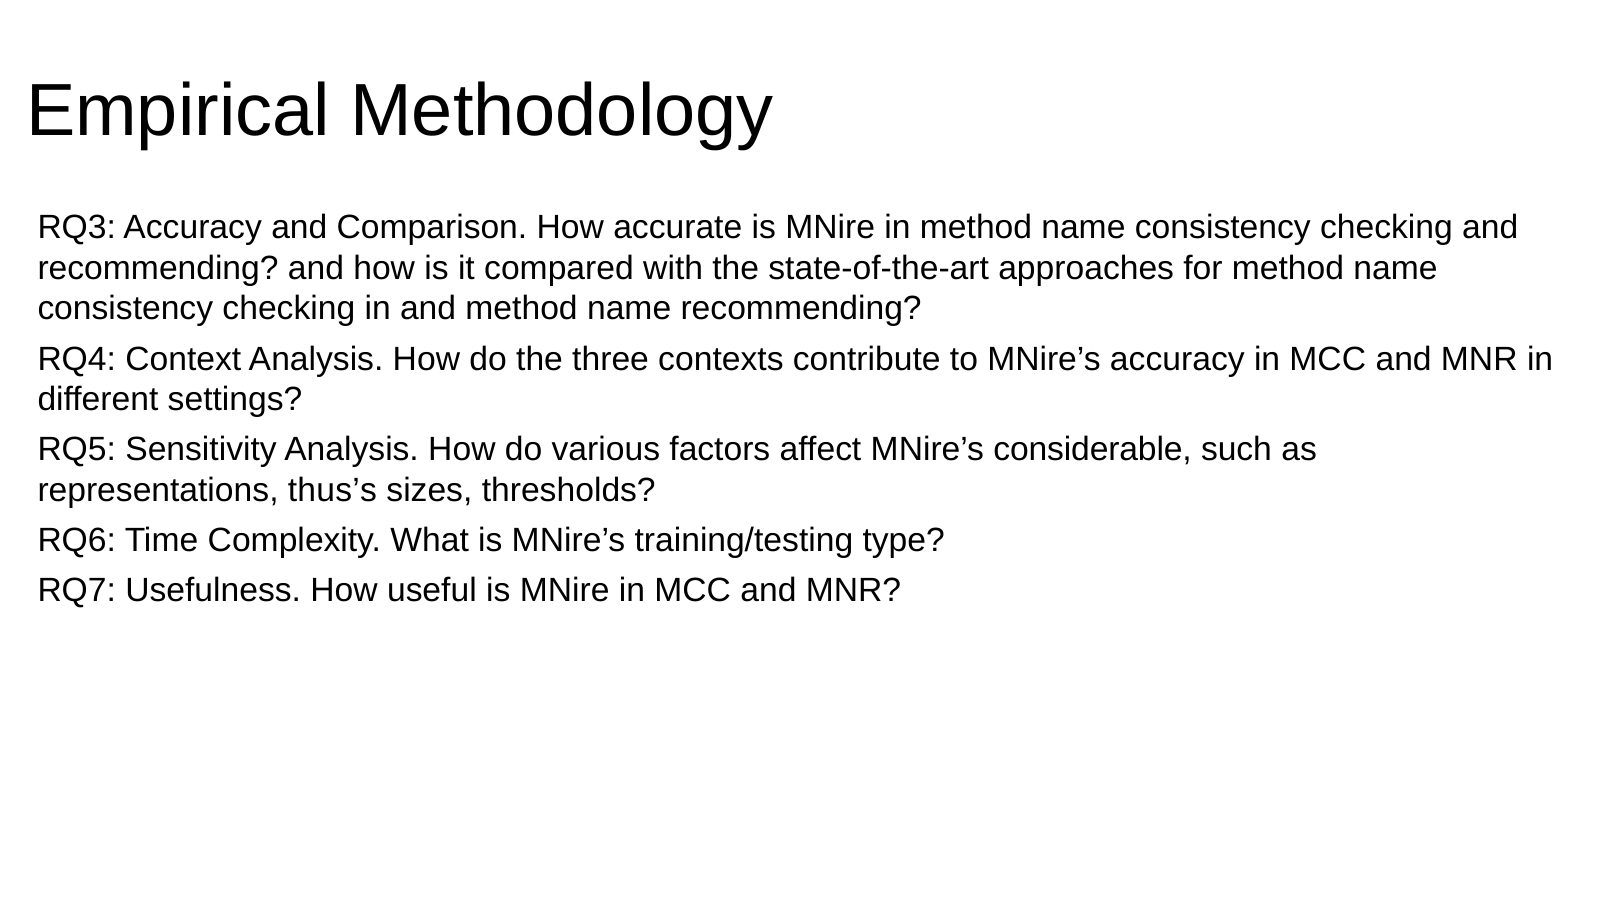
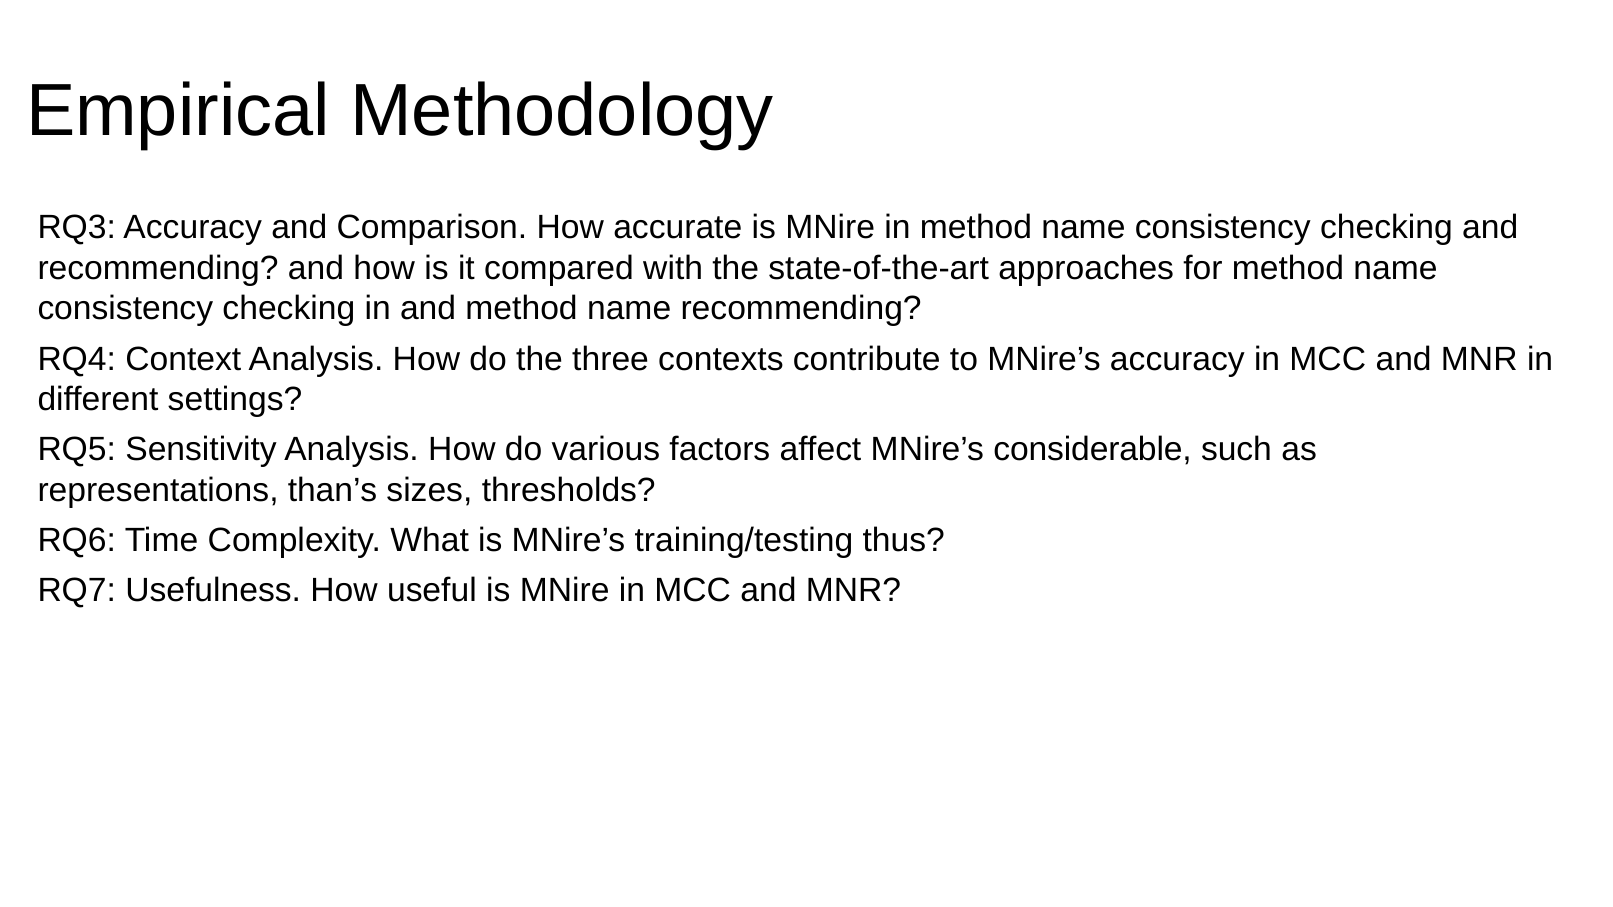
thus’s: thus’s -> than’s (333, 490)
type: type -> thus (904, 541)
